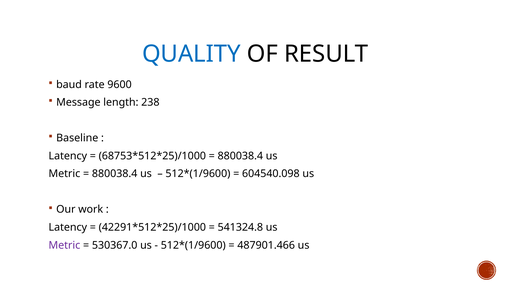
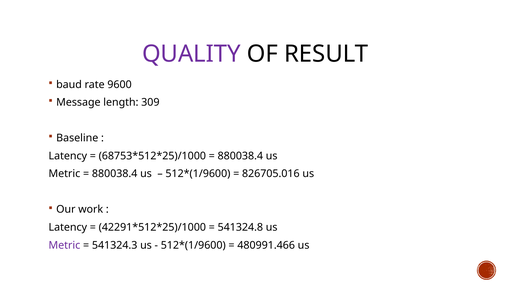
QUALITY colour: blue -> purple (191, 54)
238: 238 -> 309 (150, 102)
604540.098: 604540.098 -> 826705.016 (271, 174)
530367.0: 530367.0 -> 541324.3 (115, 245)
487901.466: 487901.466 -> 480991.466 (266, 245)
